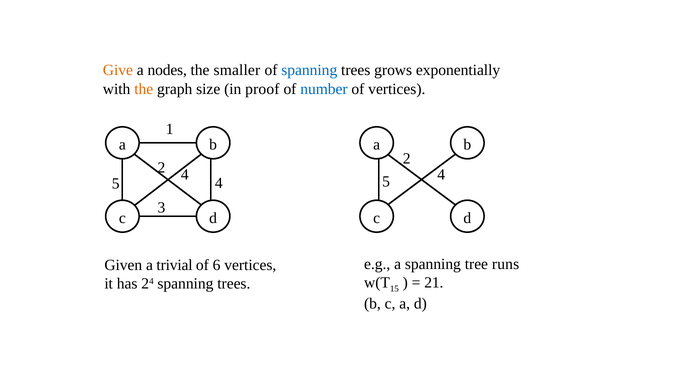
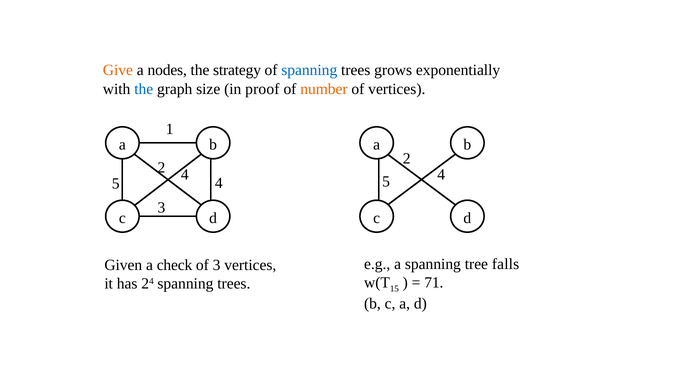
smaller: smaller -> strategy (237, 70)
the colour: orange -> blue (144, 89)
number colour: blue -> orange (324, 89)
runs: runs -> falls (506, 263)
trivial: trivial -> check (175, 265)
of 6: 6 -> 3 (217, 265)
21: 21 -> 71 (434, 282)
